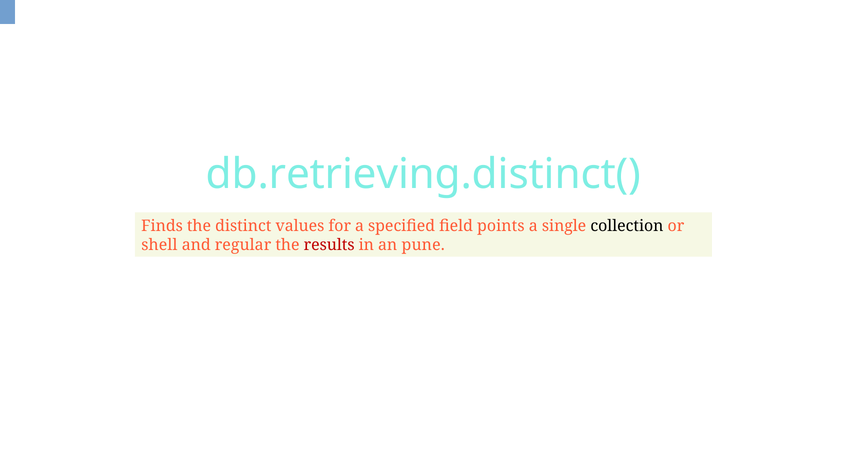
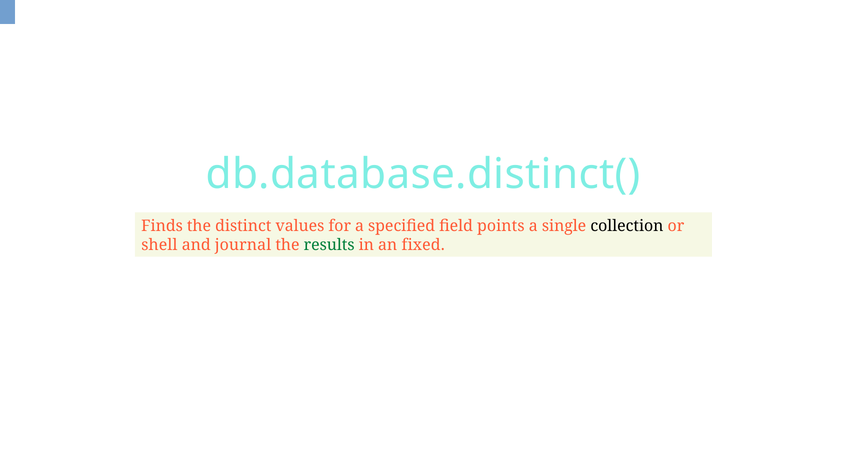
db.retrieving.distinct(: db.retrieving.distinct( -> db.database.distinct( (423, 174)
regular: regular -> journal (243, 245)
results colour: red -> green (329, 245)
pune: pune -> fixed (423, 245)
